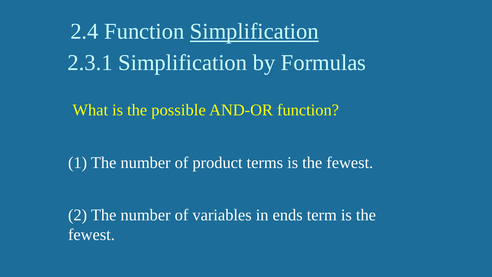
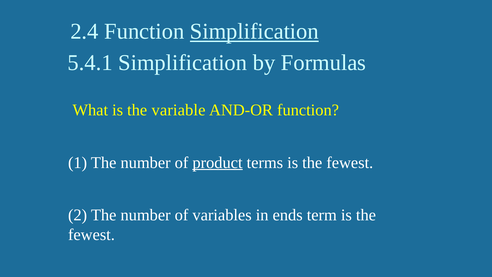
2.3.1: 2.3.1 -> 5.4.1 (90, 63)
possible: possible -> variable (179, 110)
product underline: none -> present (218, 162)
